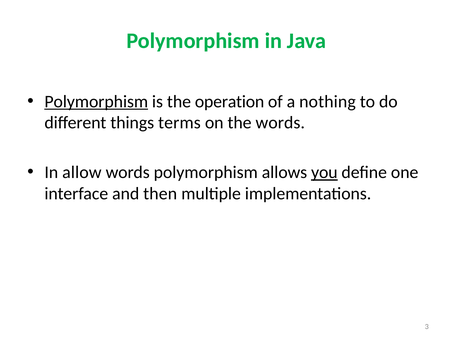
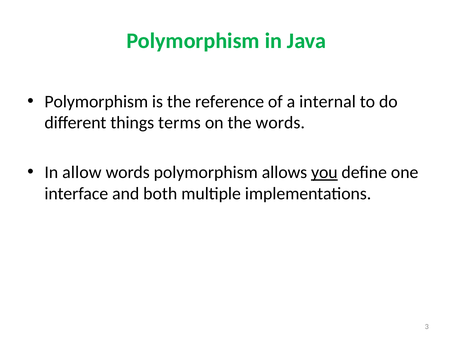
Polymorphism underline: present -> none (96, 102)
operation: operation -> reference (230, 102)
nothing: nothing -> internal (328, 102)
then: then -> both (160, 194)
